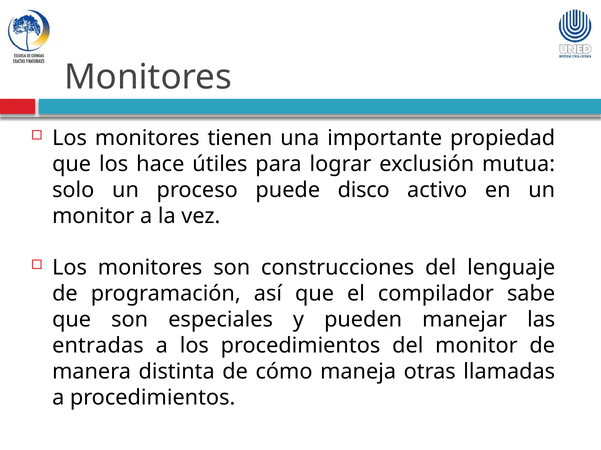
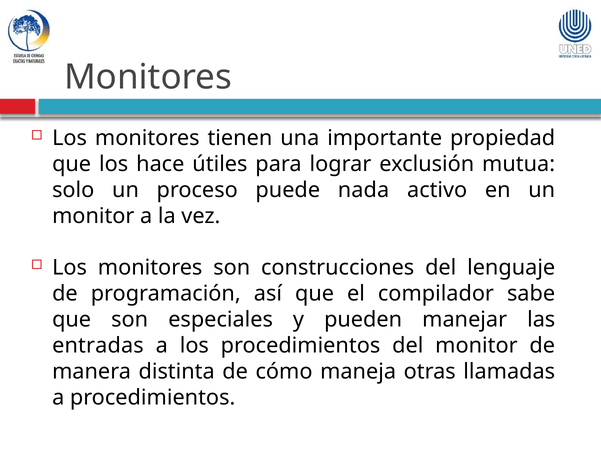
disco: disco -> nada (364, 190)
